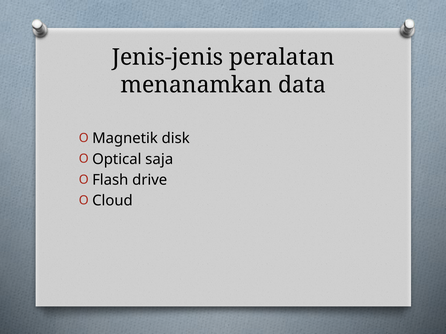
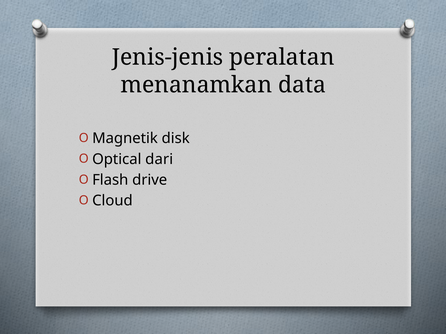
saja: saja -> dari (159, 159)
